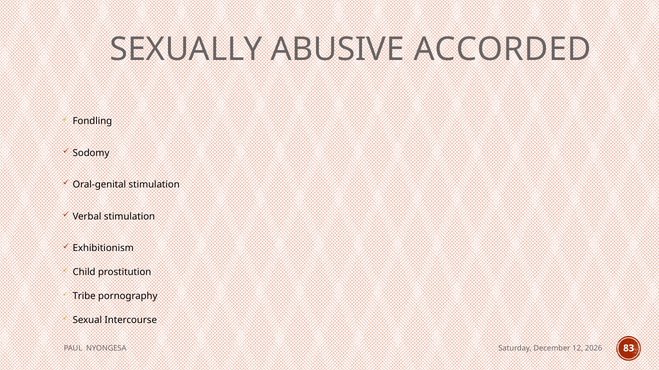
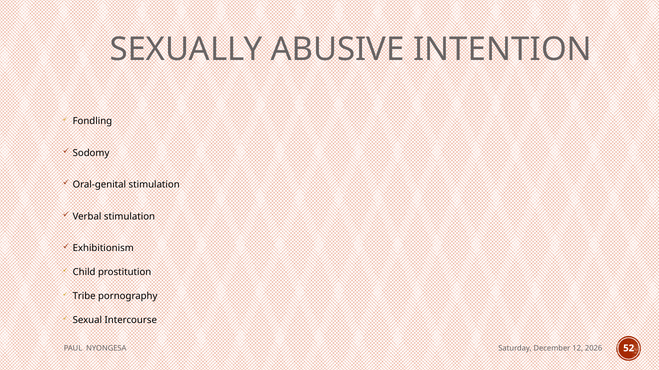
ACCORDED: ACCORDED -> INTENTION (503, 50)
83: 83 -> 52 (629, 349)
